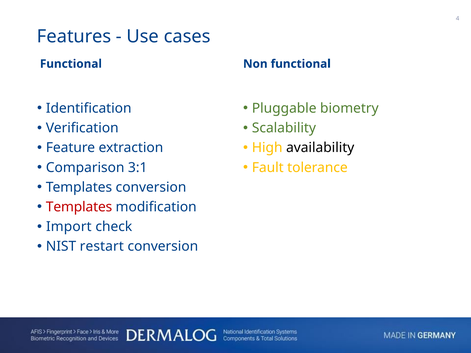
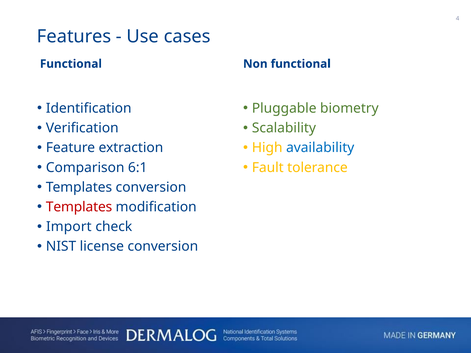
availability colour: black -> blue (320, 148)
3:1: 3:1 -> 6:1 (138, 168)
restart: restart -> license (102, 247)
